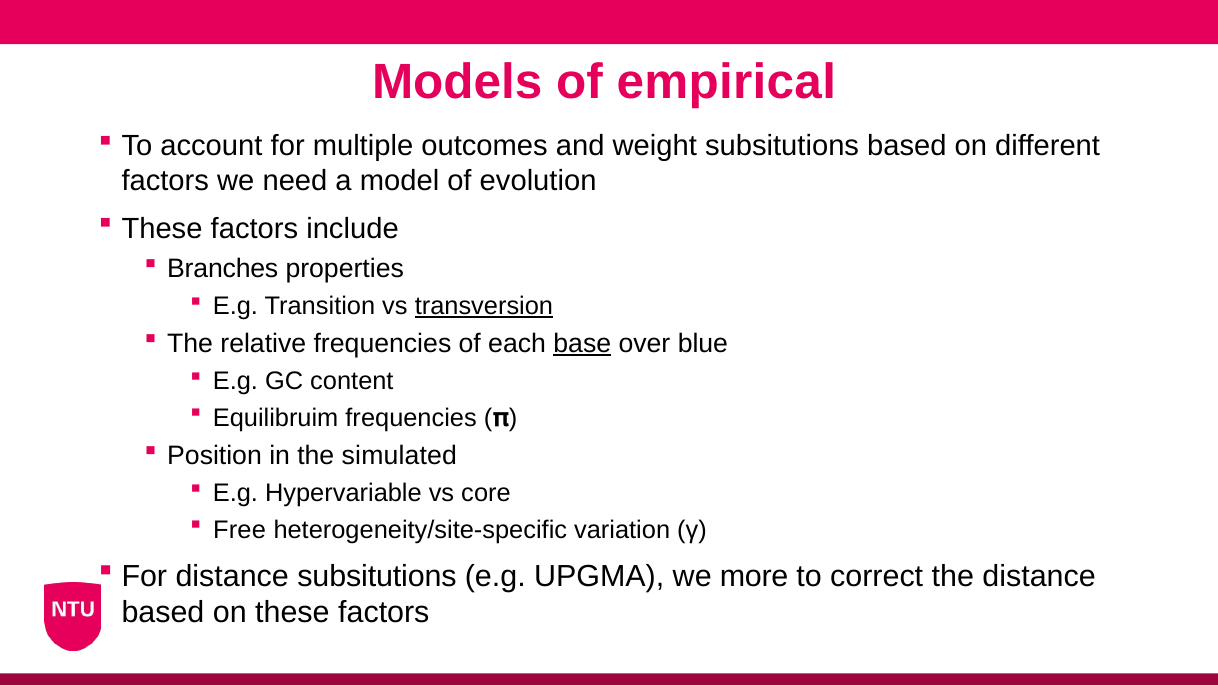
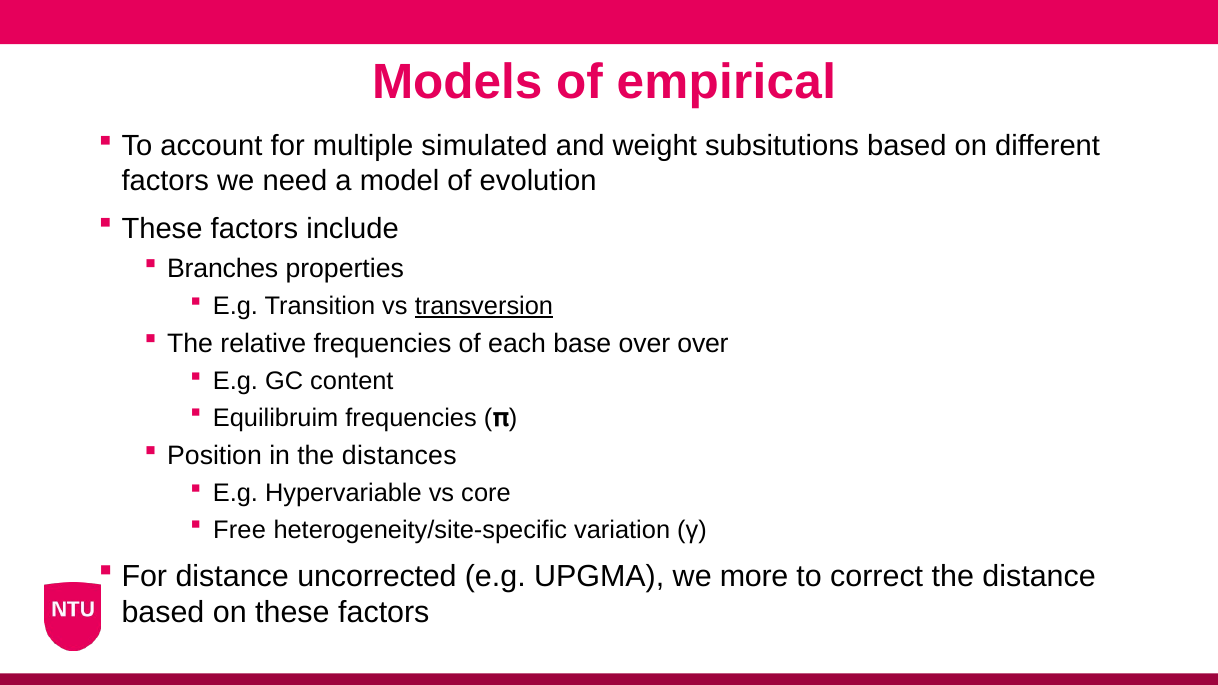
outcomes: outcomes -> simulated (484, 146)
base underline: present -> none (582, 344)
over blue: blue -> over (703, 344)
simulated: simulated -> distances (399, 456)
distance subsitutions: subsitutions -> uncorrected (377, 576)
